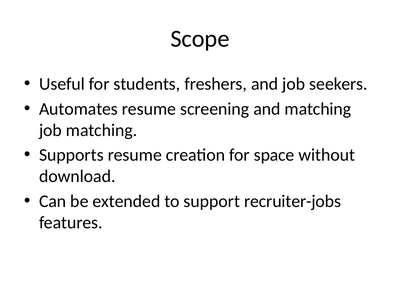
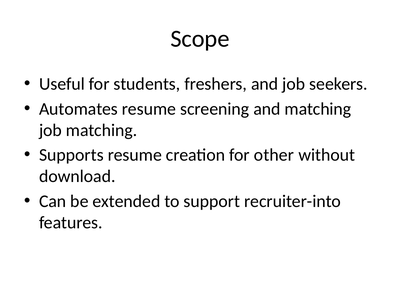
space: space -> other (274, 155)
recruiter-jobs: recruiter-jobs -> recruiter-into (293, 201)
